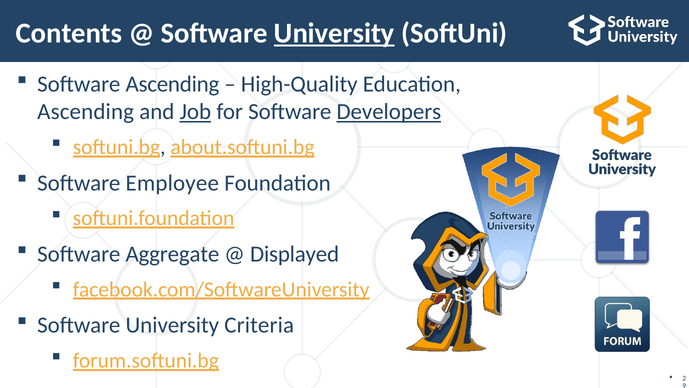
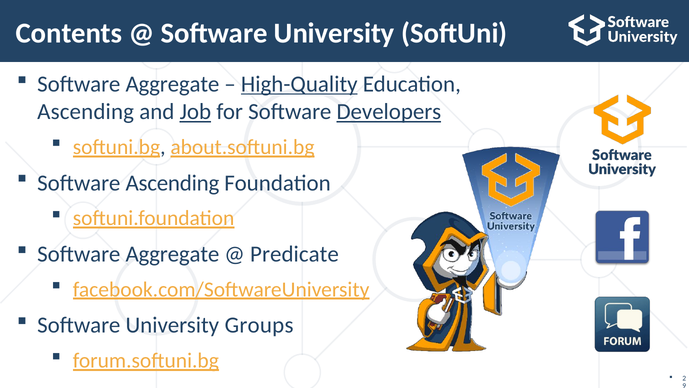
University underline: present -> none (334, 33)
Ascending: Ascending -> Aggregate (172, 84)
High-Quality underline: none -> present (299, 84)
Software Employee: Employee -> Ascending (172, 183)
Displayed: Displayed -> Predicate (294, 254)
Criteria: Criteria -> Groups (259, 325)
